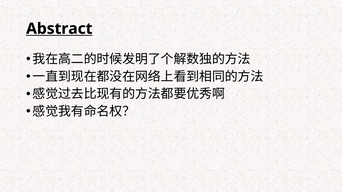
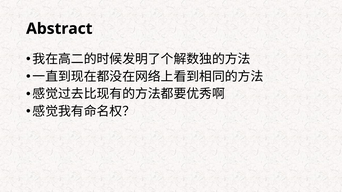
Abstract underline: present -> none (59, 29)
